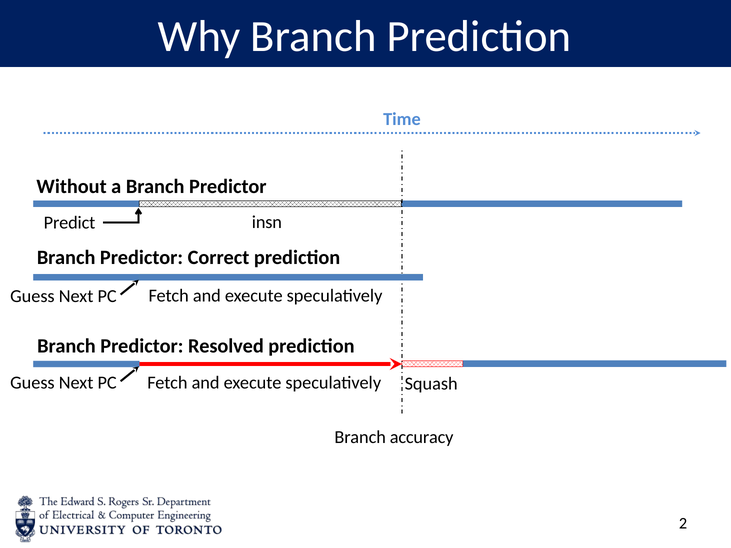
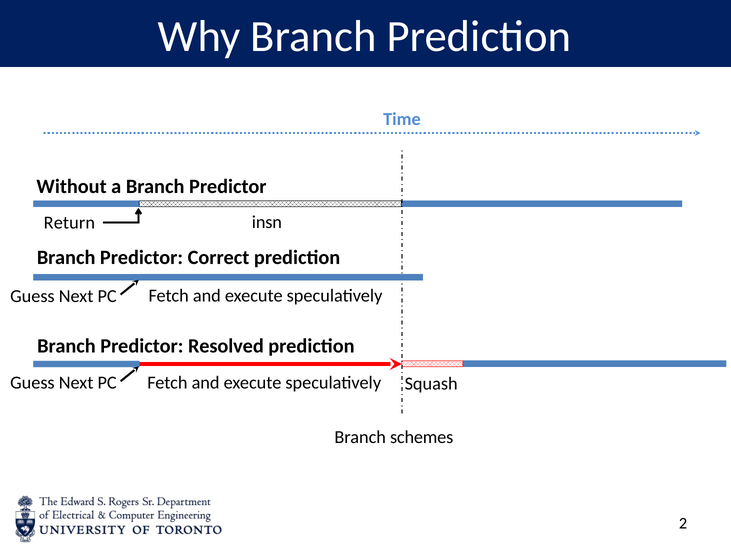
Predict: Predict -> Return (69, 223)
accuracy: accuracy -> schemes (422, 438)
